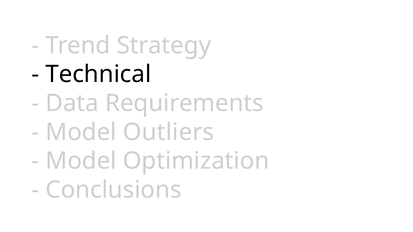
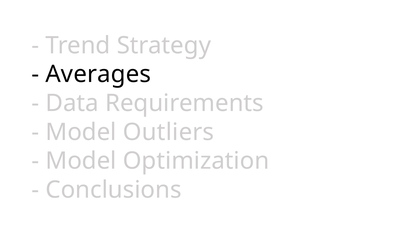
Technical: Technical -> Averages (98, 74)
